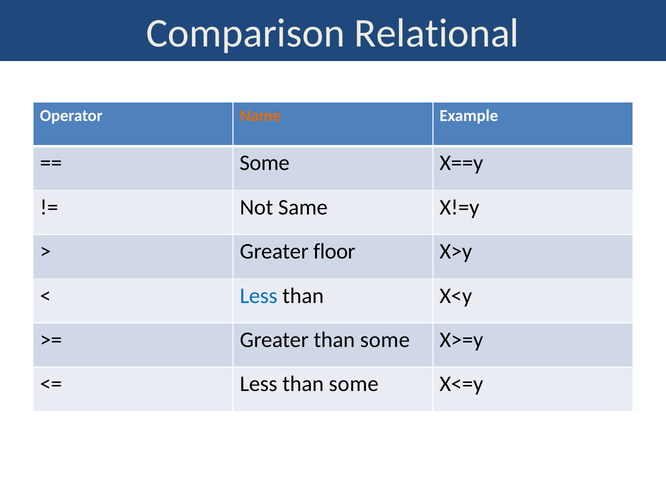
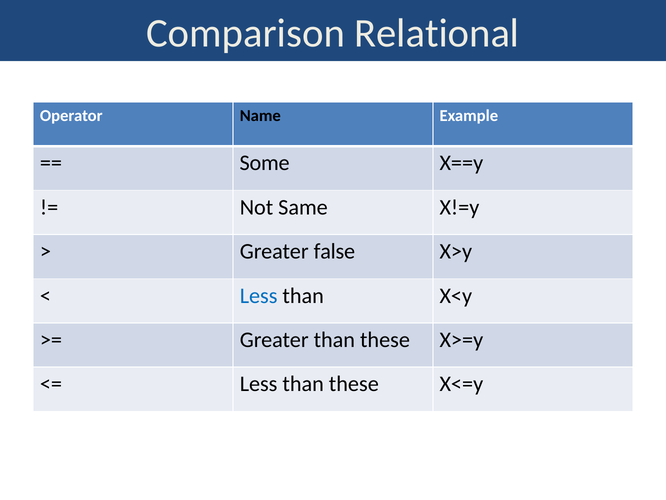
Name colour: orange -> black (260, 115)
floor: floor -> false (334, 251)
Greater than some: some -> these (385, 340)
Less than some: some -> these (354, 384)
